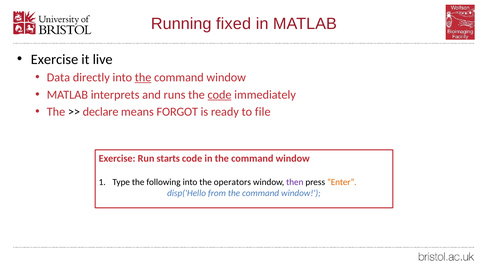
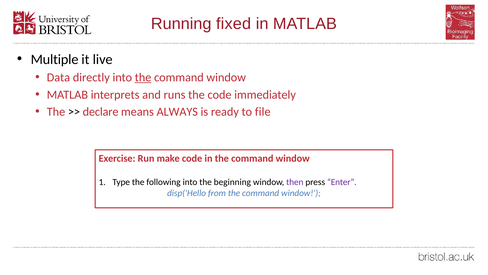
Exercise: Exercise -> Multiple (55, 59)
code underline: present -> none (220, 94)
FORGOT: FORGOT -> ALWAYS (177, 112)
starts: starts -> make (168, 158)
operators: operators -> beginning (232, 182)
Enter colour: orange -> purple (342, 182)
